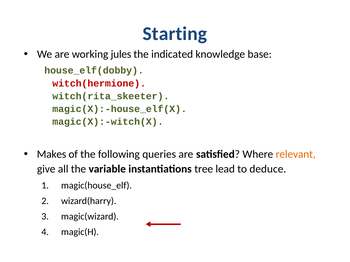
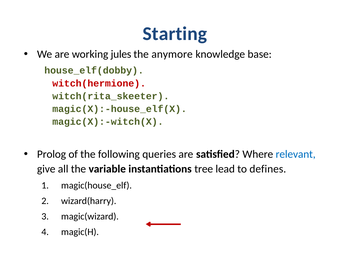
indicated: indicated -> anymore (172, 54)
Makes: Makes -> Prolog (52, 155)
relevant colour: orange -> blue (296, 155)
deduce: deduce -> defines (268, 169)
